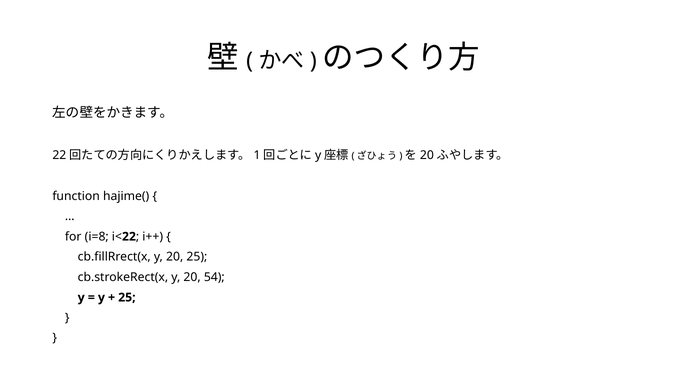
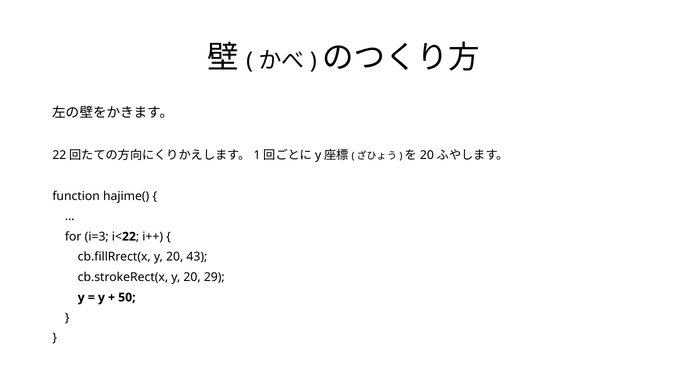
i=8: i=8 -> i=3 (97, 237)
20 25: 25 -> 43 (197, 257)
54: 54 -> 29 (214, 277)
25: 25 -> 50 (127, 298)
